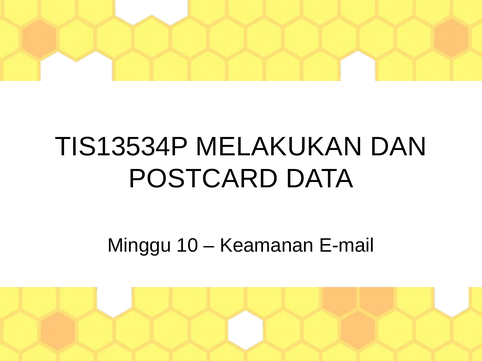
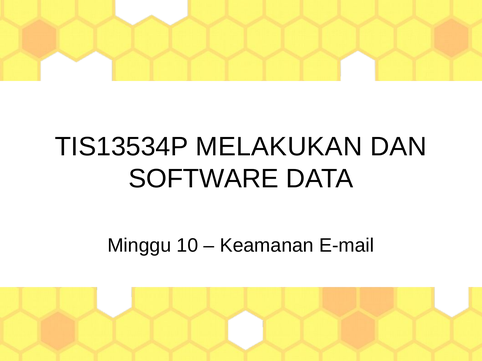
POSTCARD: POSTCARD -> SOFTWARE (204, 179)
